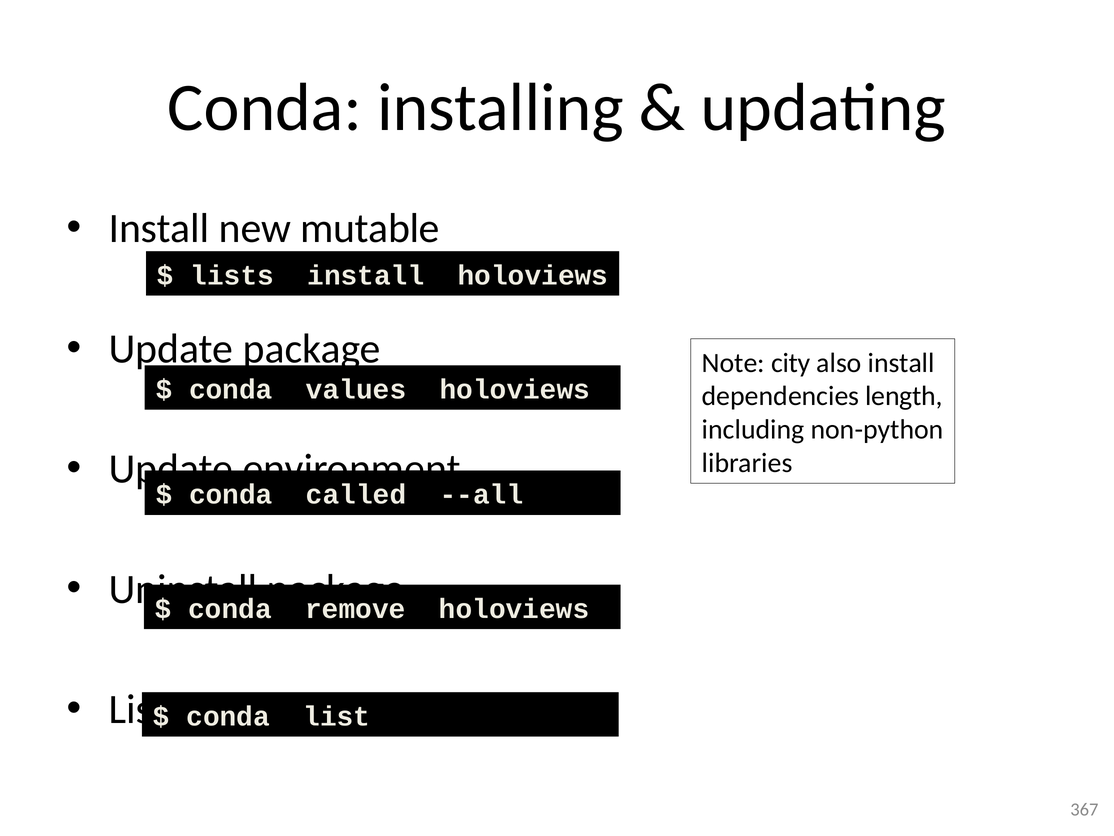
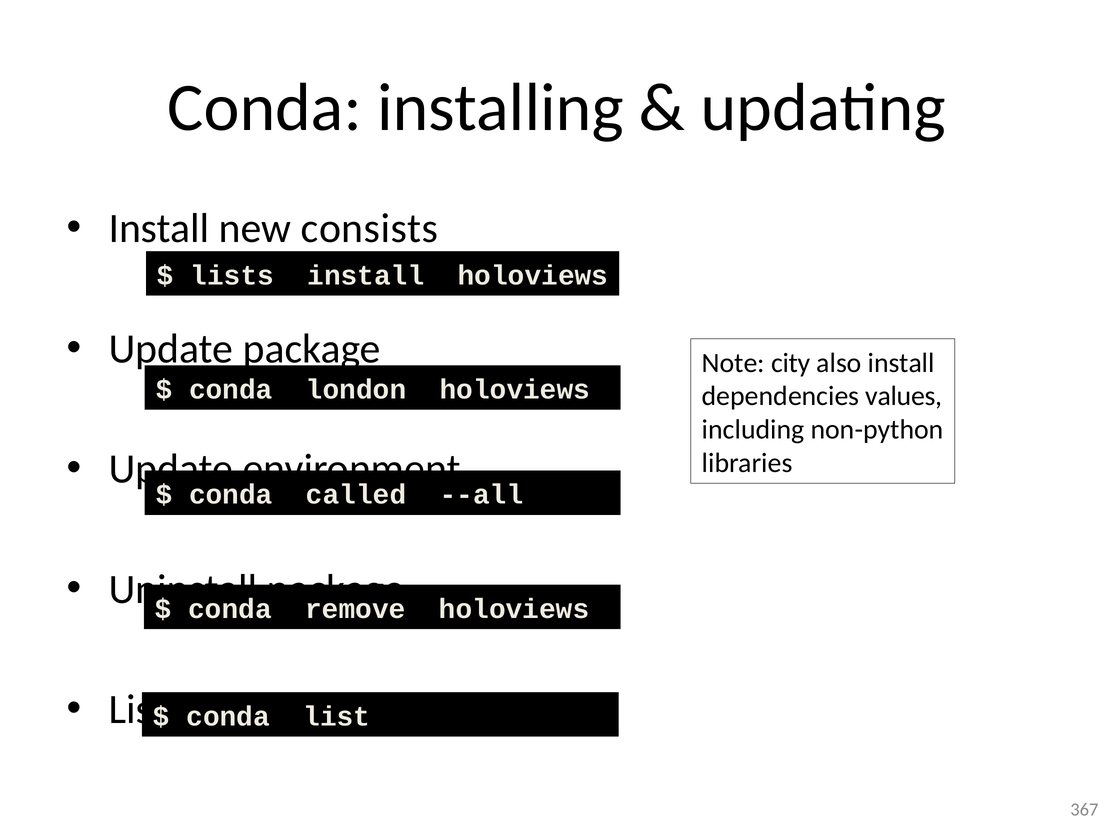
mutable: mutable -> consists (370, 229)
values: values -> london (356, 389)
length: length -> values (904, 396)
